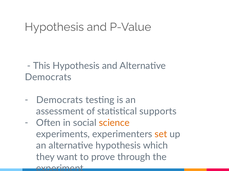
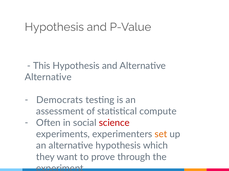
Democrats: Democrats -> Alternative (48, 77)
supports: supports -> compute (158, 112)
science colour: orange -> red (114, 123)
